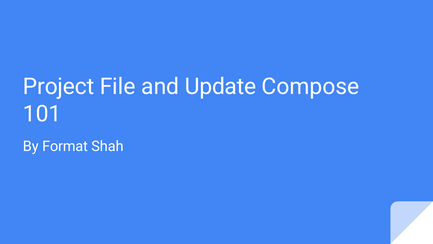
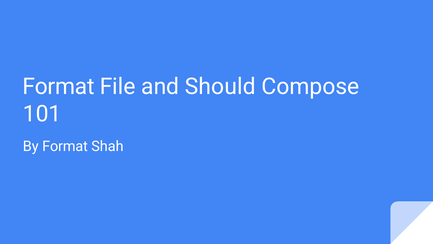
Project: Project -> Format (59, 86)
Update: Update -> Should (220, 86)
